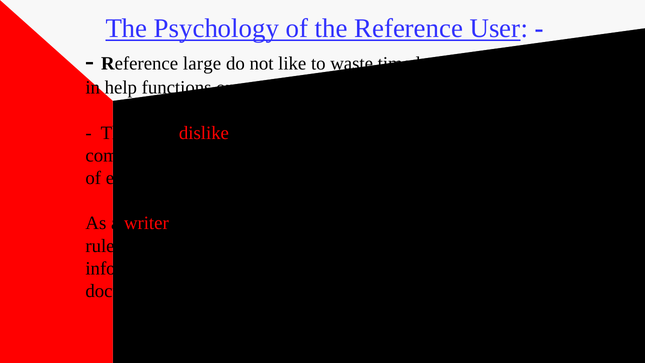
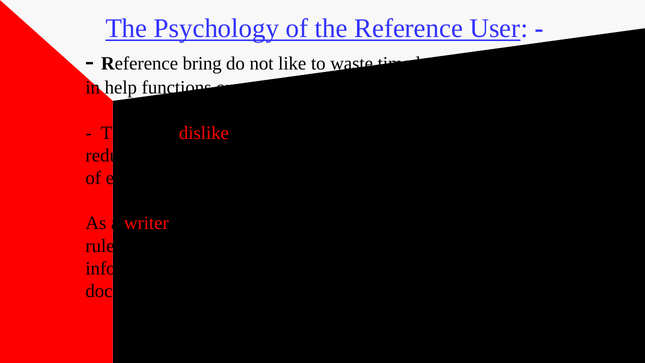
large: large -> bring (202, 63)
compensate: compensate -> redundancy (132, 155)
